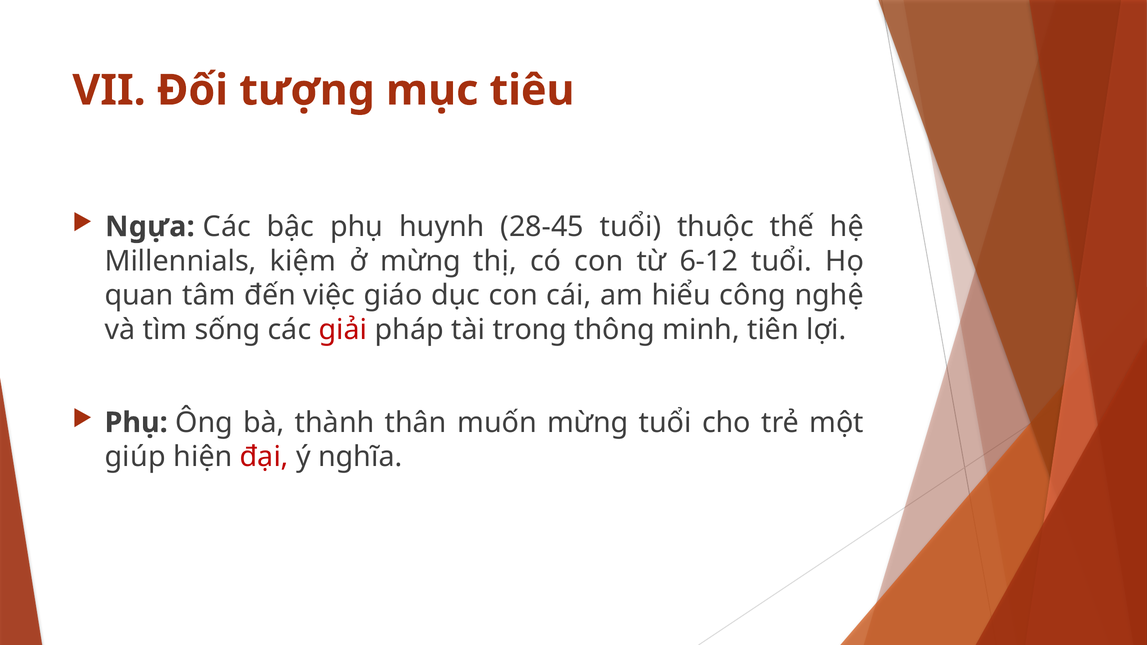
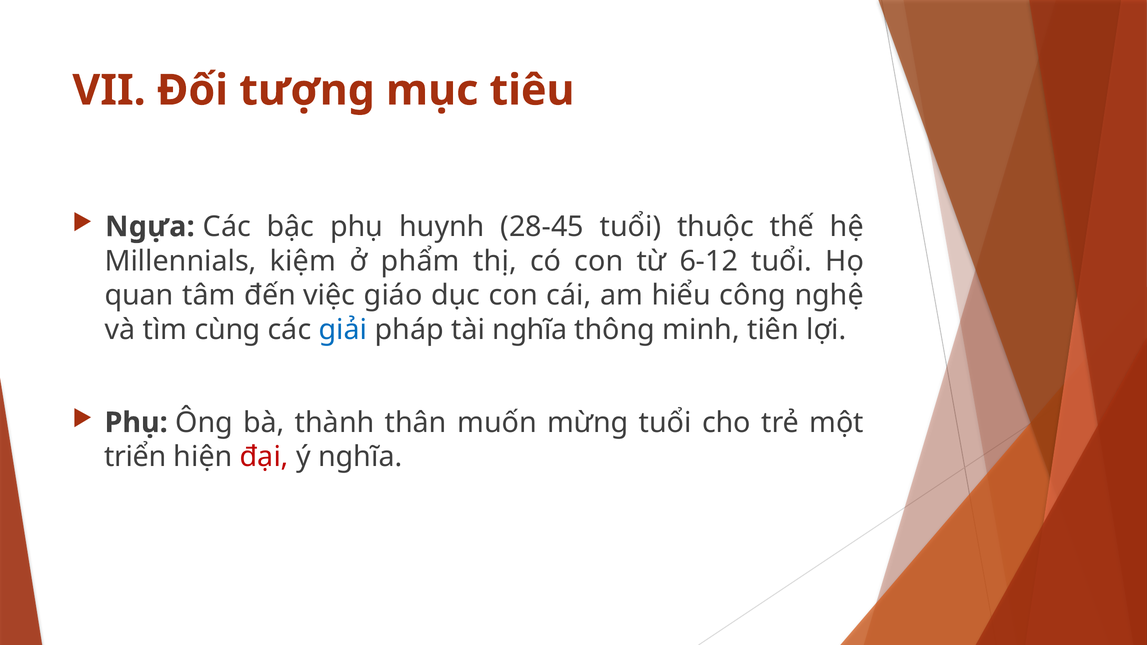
ở mừng: mừng -> phẩm (420, 261)
sống: sống -> cùng (228, 330)
giải colour: red -> blue (343, 330)
tài trong: trong -> nghĩa (530, 330)
giúp: giúp -> triển (135, 457)
